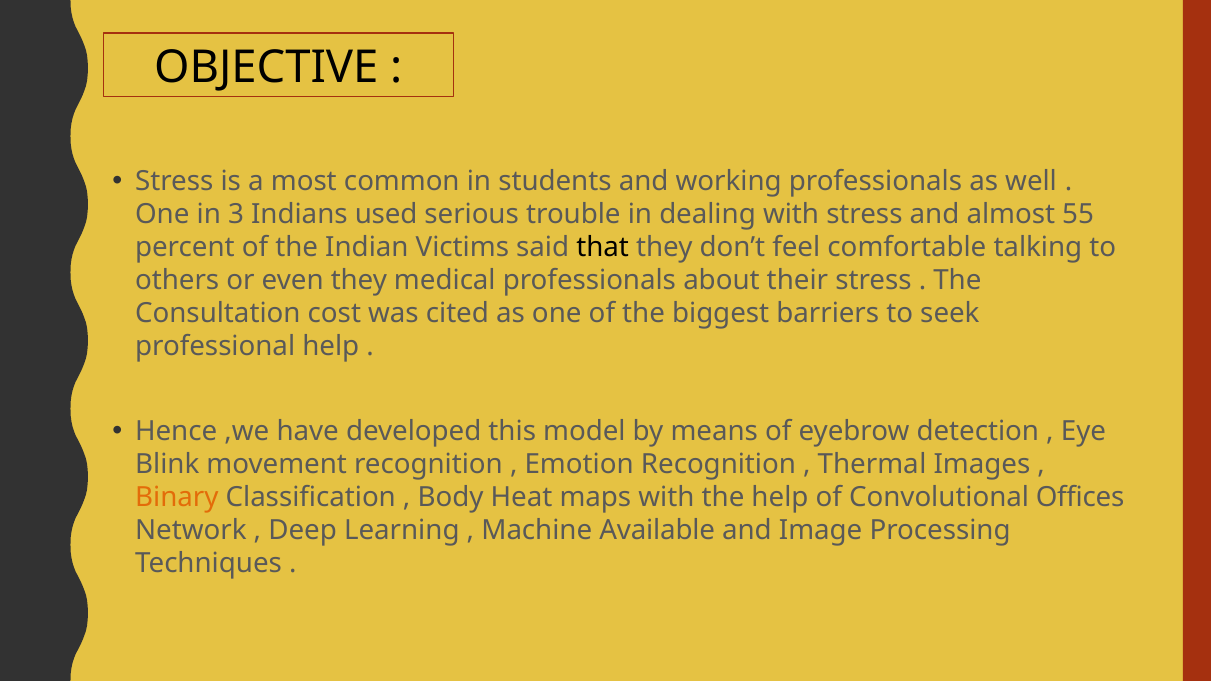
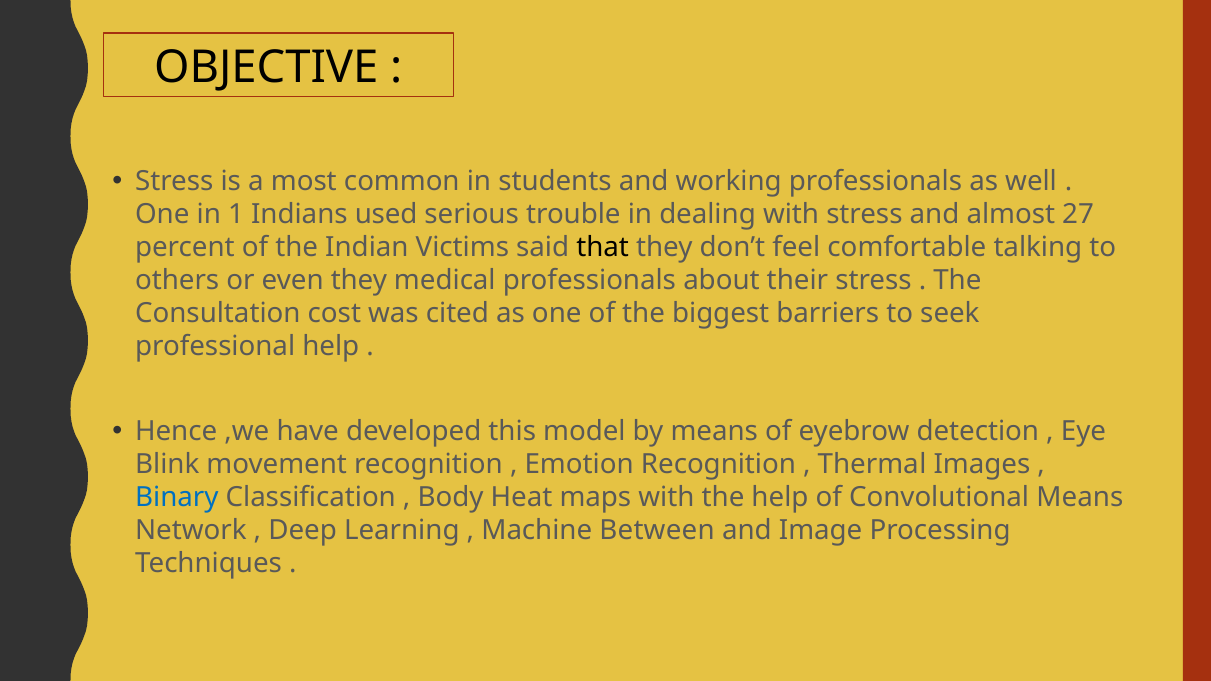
3: 3 -> 1 (236, 215)
55: 55 -> 27 (1078, 215)
Binary colour: orange -> blue (177, 498)
Convolutional Offices: Offices -> Means (1080, 498)
Available: Available -> Between (657, 531)
